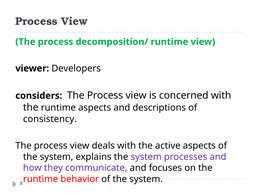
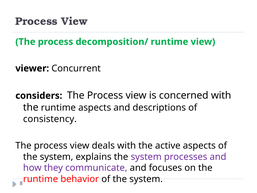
Developers: Developers -> Concurrent (76, 68)
